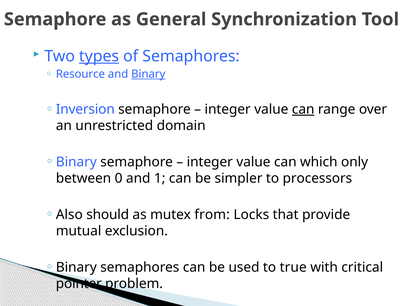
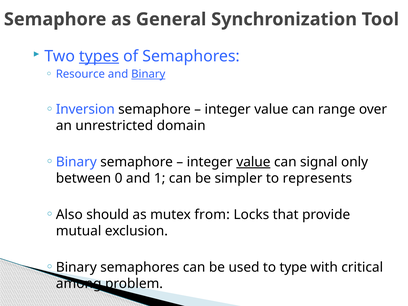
can underline: present -> none (303, 109)
value underline: none -> present (253, 162)
which: which -> signal (319, 162)
processors: processors -> represents (317, 178)
true: true -> type (293, 267)
pointer: pointer -> among (79, 284)
